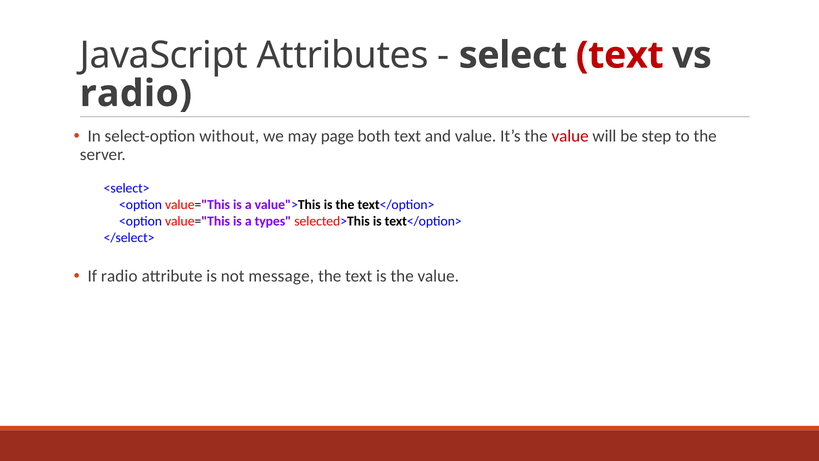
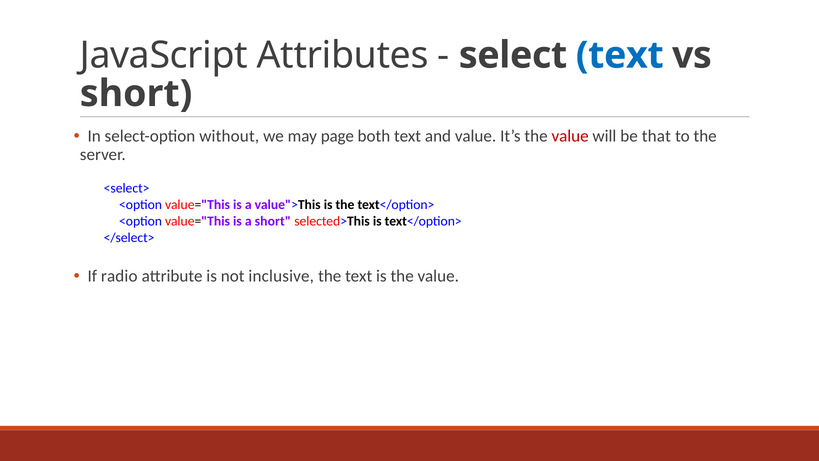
text colour: red -> blue (620, 55)
radio: radio -> short (136, 94)
step: step -> that (656, 136)
a types: types -> short (273, 221)
message: message -> inclusive (281, 276)
